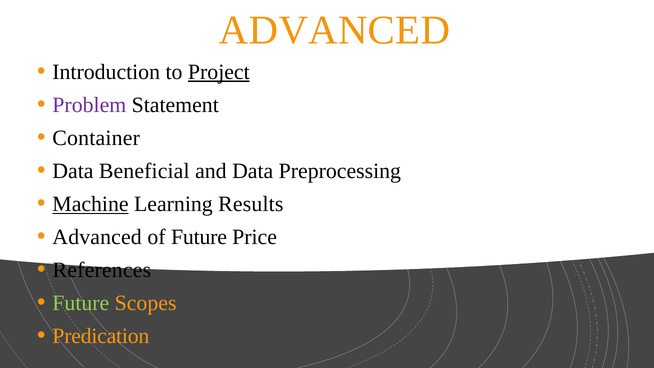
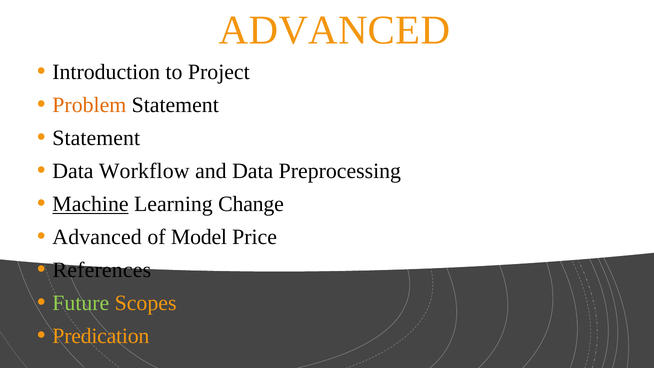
Project underline: present -> none (219, 72)
Problem colour: purple -> orange (89, 105)
Container: Container -> Statement (96, 138)
Beneficial: Beneficial -> Workflow (144, 171)
Results: Results -> Change (251, 204)
of Future: Future -> Model (199, 237)
